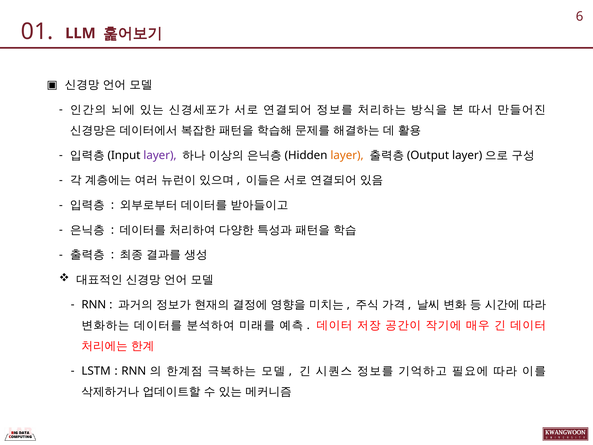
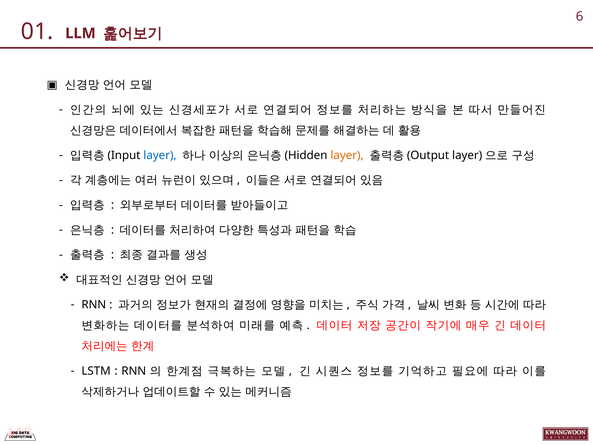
layer colour: purple -> blue (160, 155)
